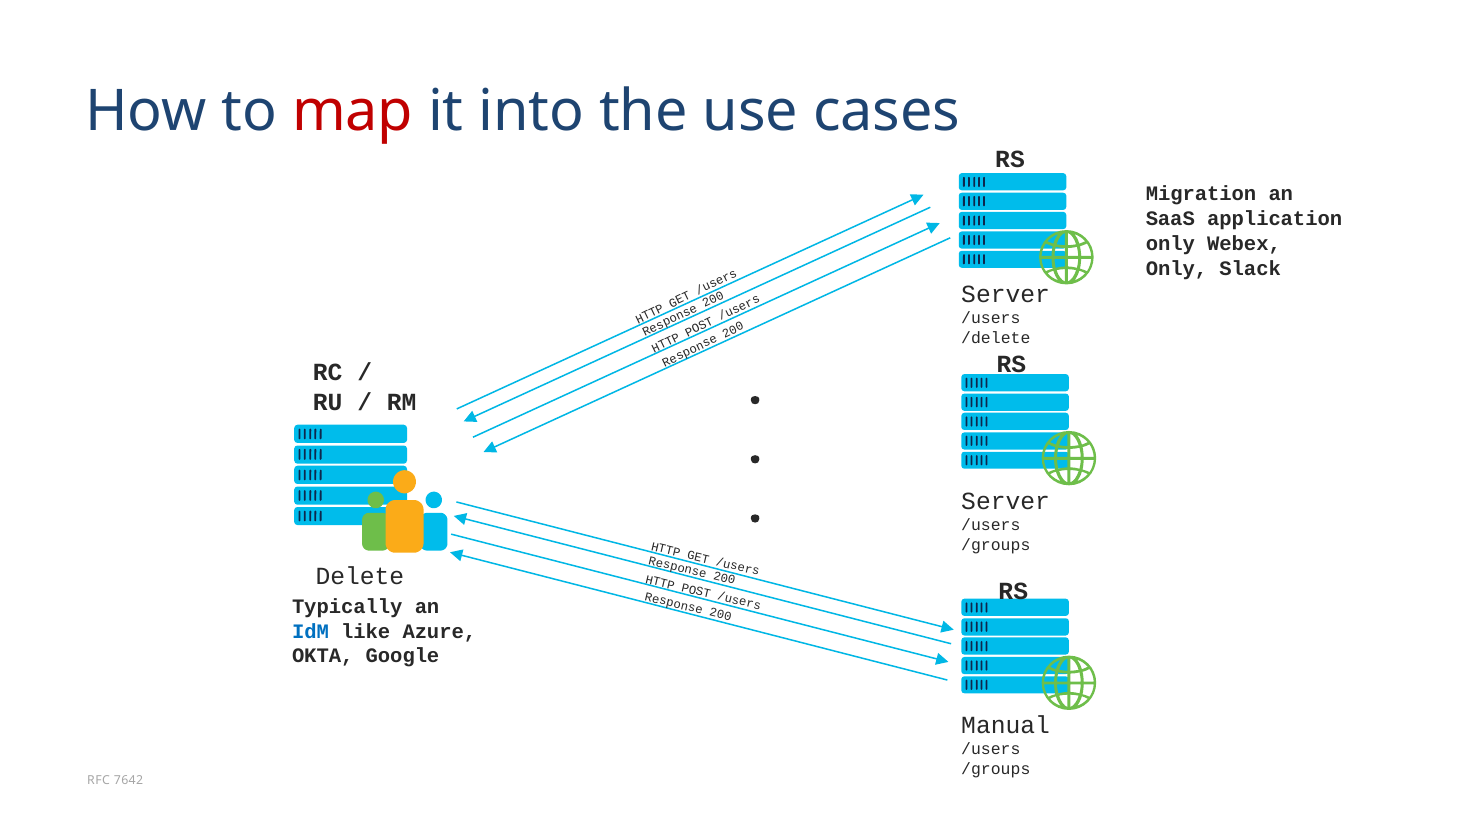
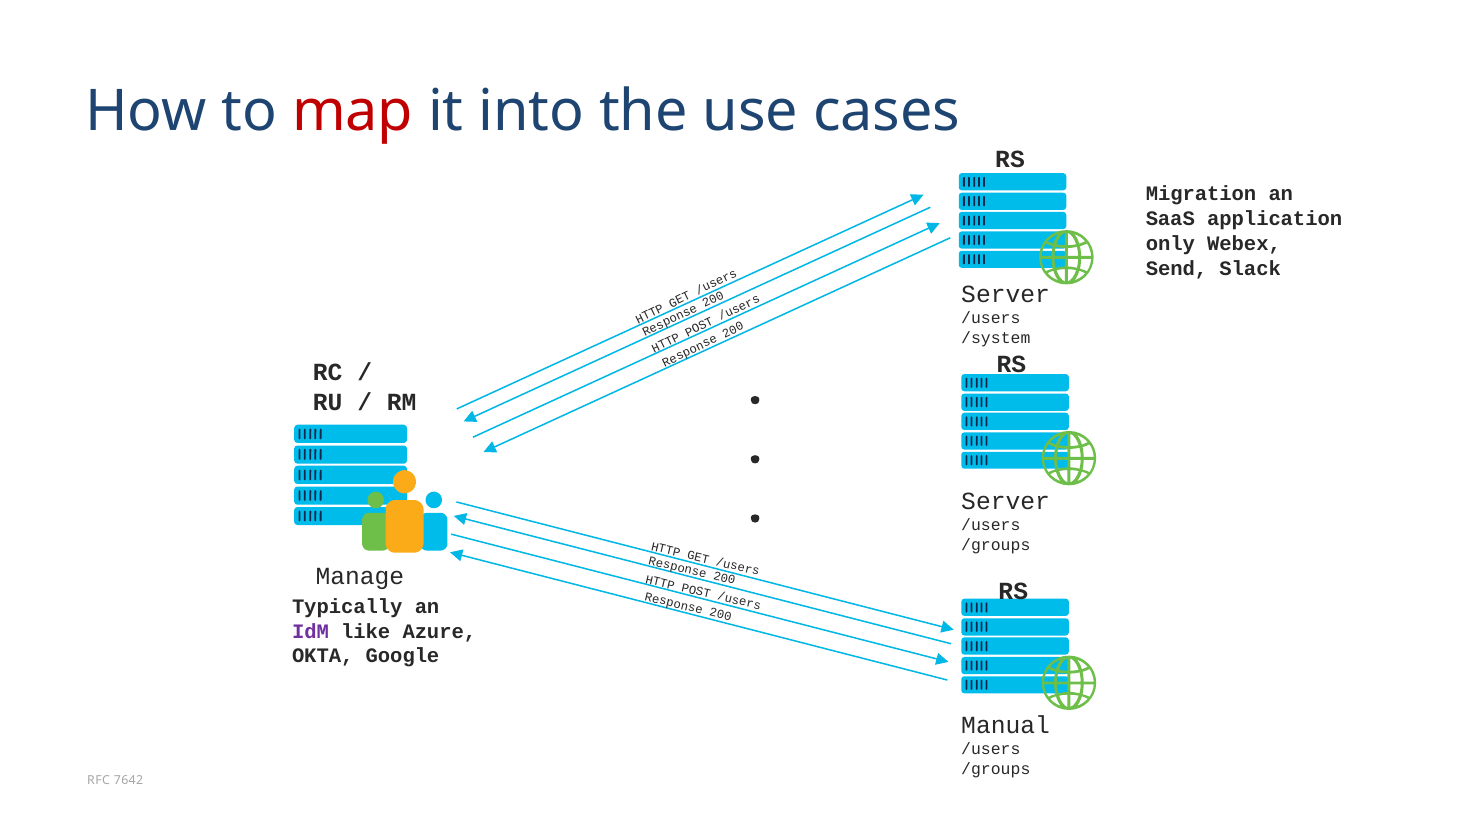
Only: Only -> Send (1177, 268)
/delete: /delete -> /system (996, 338)
Delete: Delete -> Manage (360, 576)
IdM colour: blue -> purple (311, 631)
